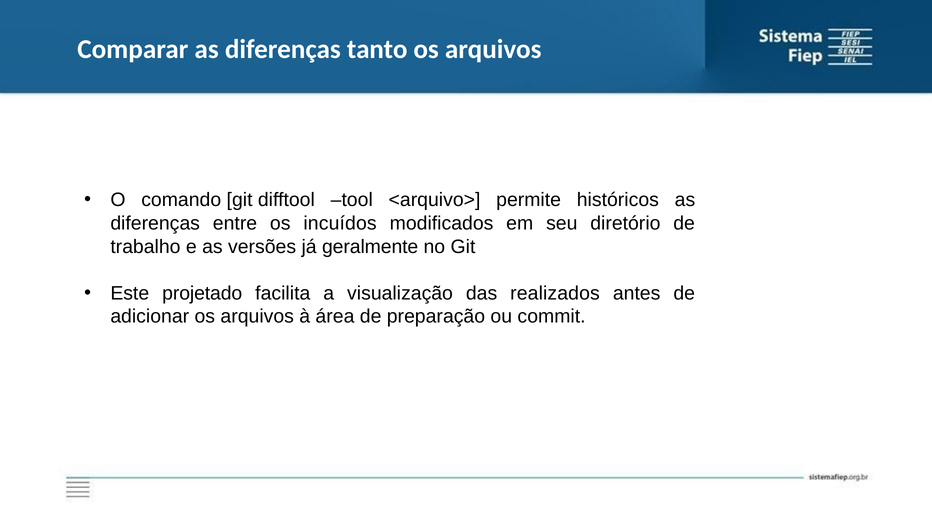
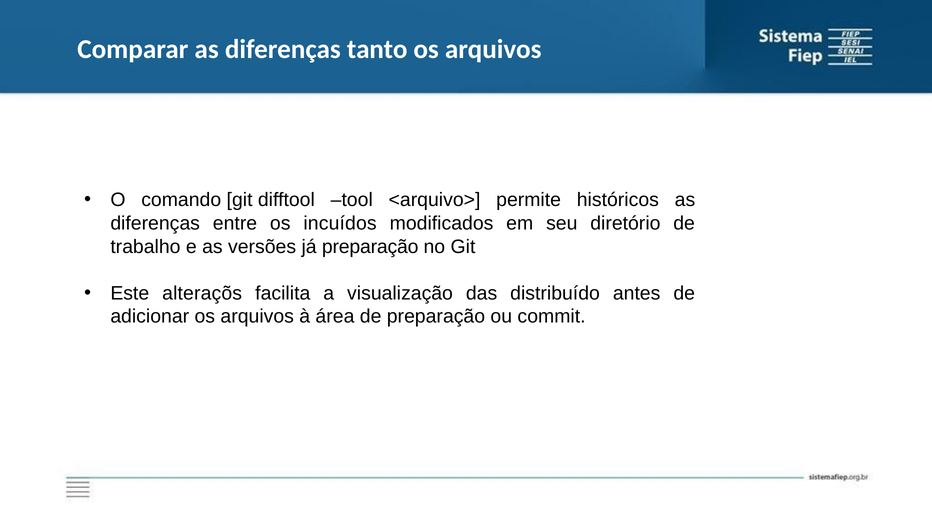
já geralmente: geralmente -> preparação (370, 247)
projetado: projetado -> alteraçõs (202, 293)
realizados: realizados -> distribuído (555, 293)
